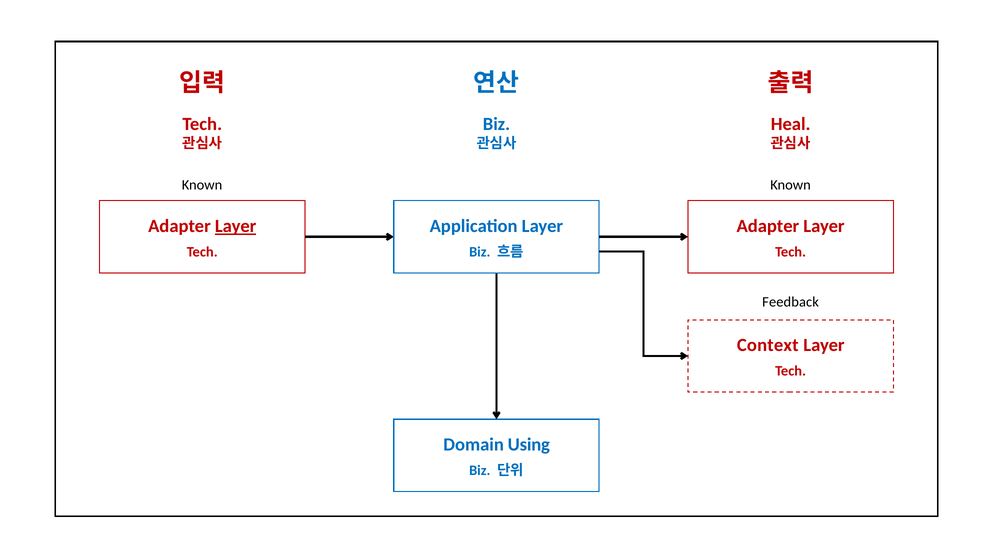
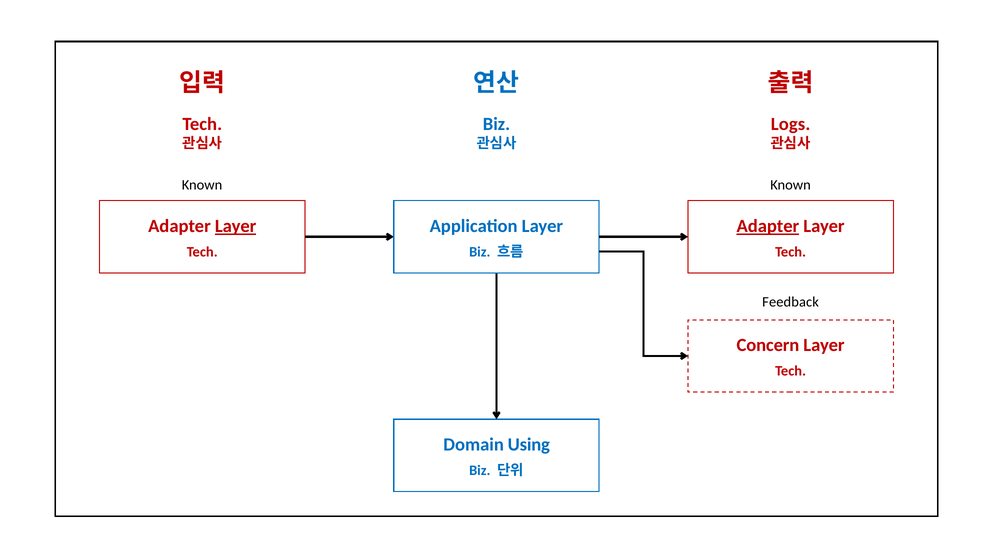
Heal: Heal -> Logs (791, 124)
Adapter underline: none -> present (768, 226)
Context: Context -> Concern (768, 346)
